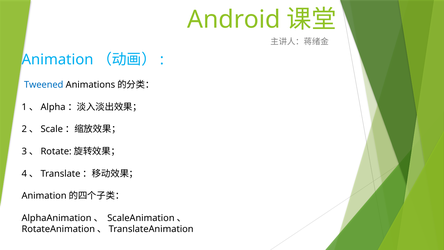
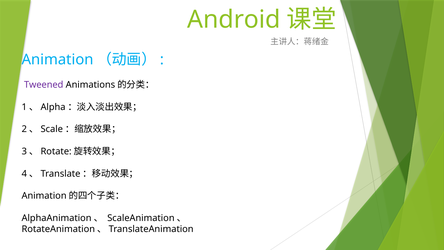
Tweened colour: blue -> purple (44, 85)
